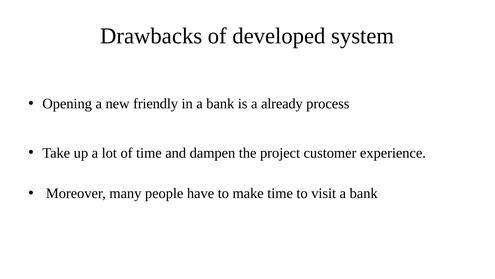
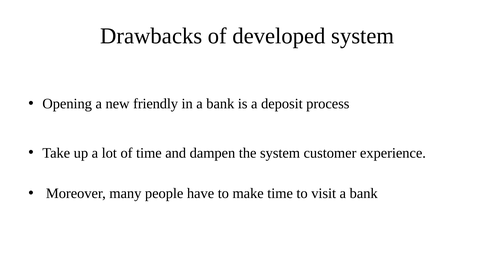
already: already -> deposit (282, 104)
the project: project -> system (280, 153)
